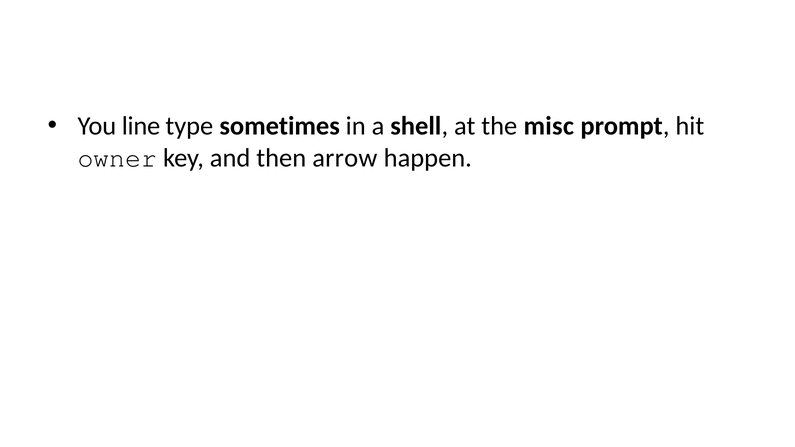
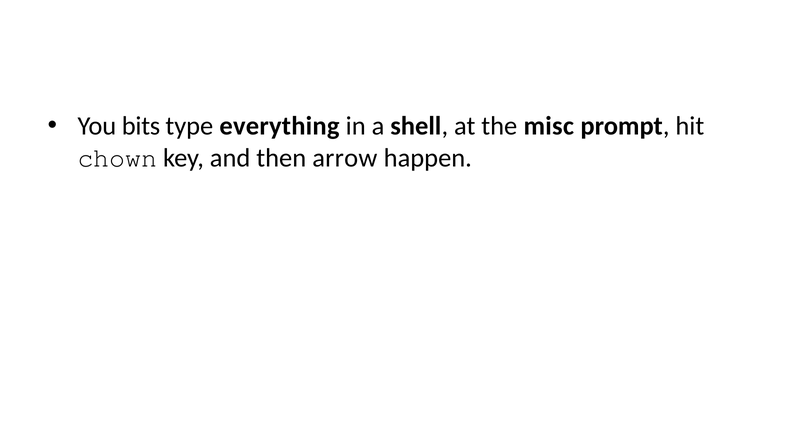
line: line -> bits (141, 126)
sometimes: sometimes -> everything (279, 126)
owner: owner -> chown (117, 158)
